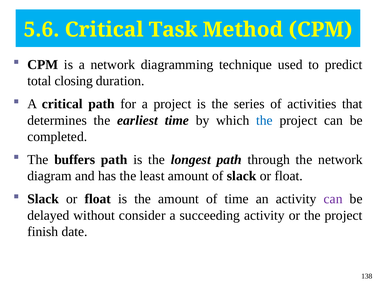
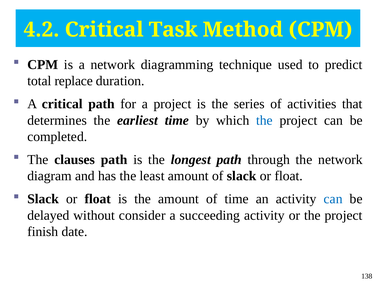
5.6: 5.6 -> 4.2 (41, 30)
closing: closing -> replace (74, 81)
buffers: buffers -> clauses (75, 160)
can colour: purple -> blue (333, 199)
